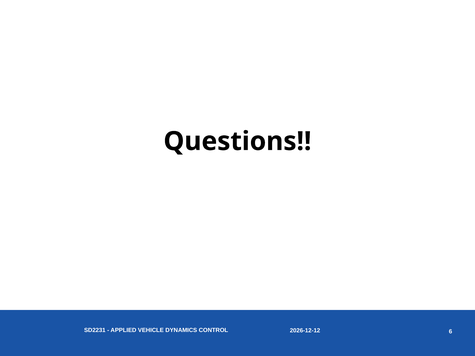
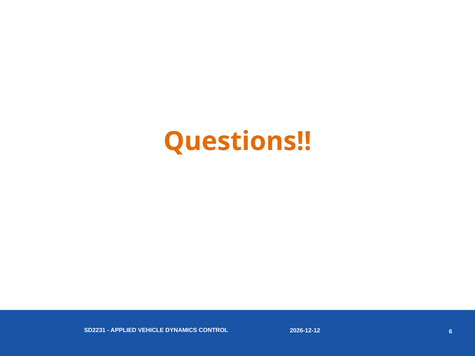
Questions colour: black -> orange (237, 141)
